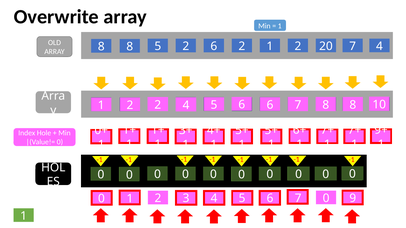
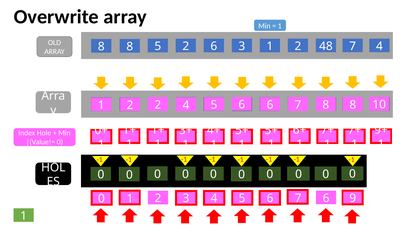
6 2: 2 -> 3 (242, 46)
20: 20 -> 48 (326, 46)
0: 0 -> 6 (326, 199)
